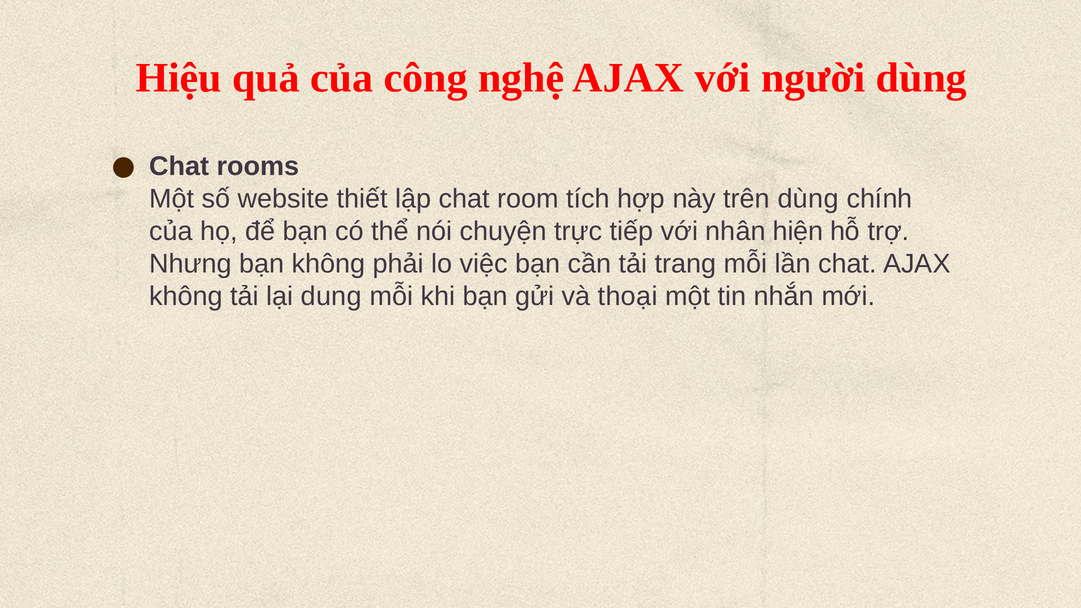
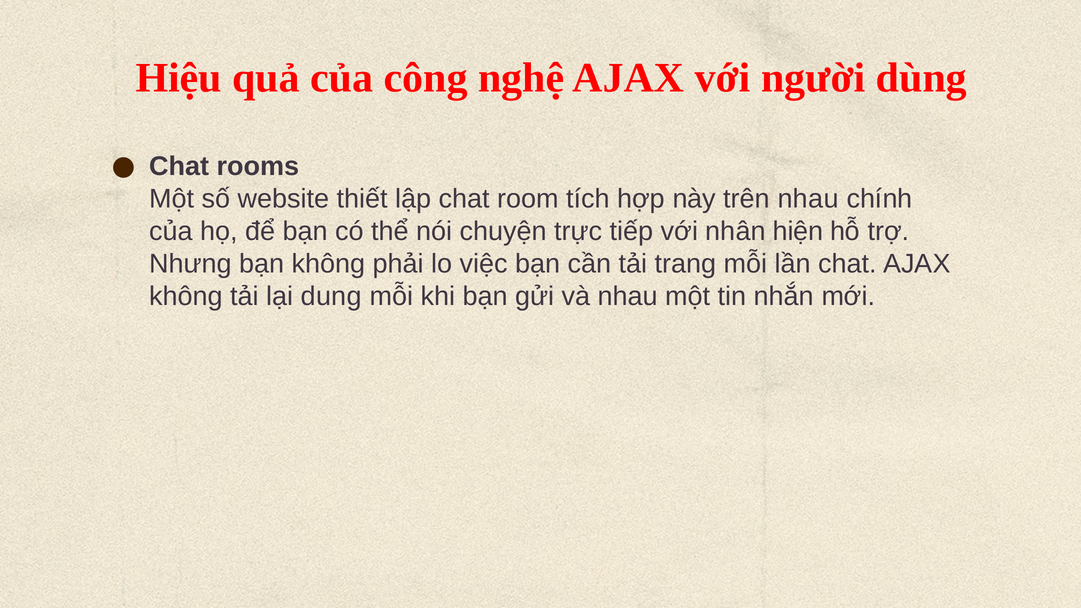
trên dùng: dùng -> nhau (808, 199)
và thoại: thoại -> nhau (628, 296)
